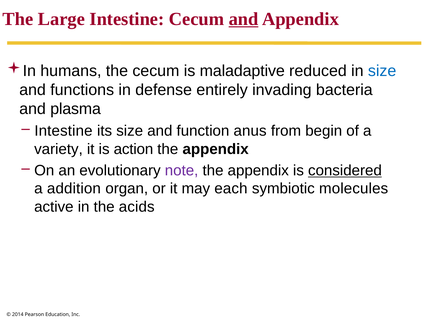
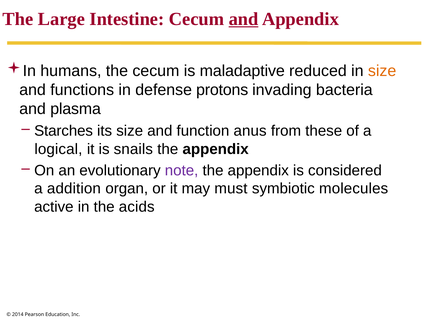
size colour: blue -> orange (382, 71)
entirely: entirely -> protons (222, 90)
Intestine: Intestine -> Starches (64, 131)
begin: begin -> these (324, 131)
variety: variety -> logical (58, 149)
action: action -> snails (133, 149)
considered underline: present -> none (345, 170)
each: each -> must (231, 188)
